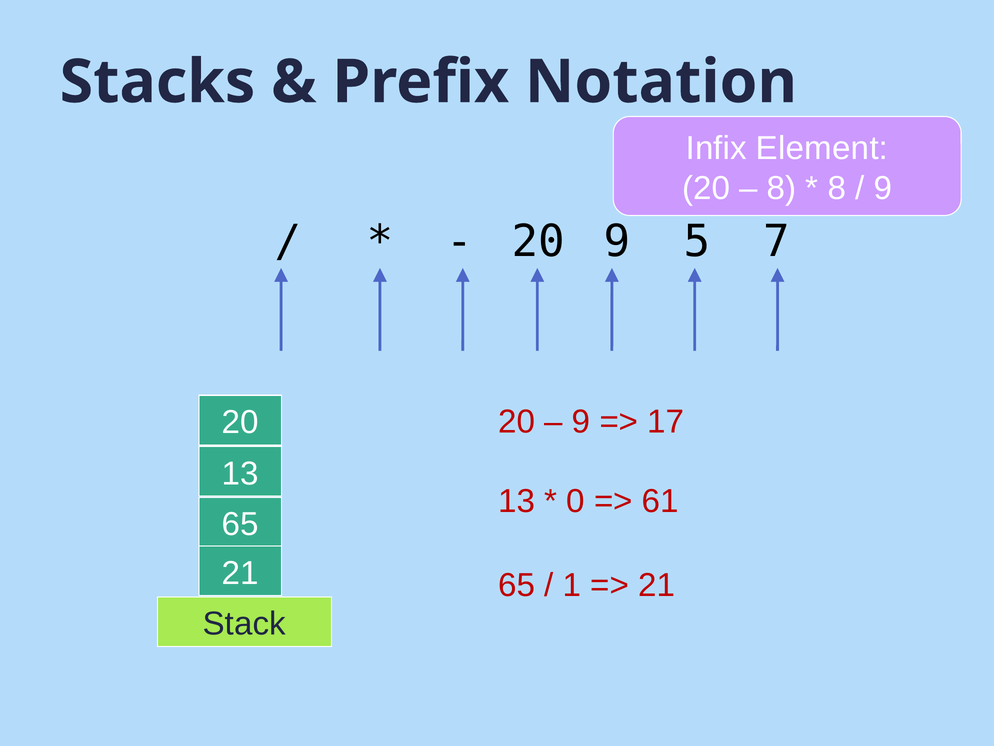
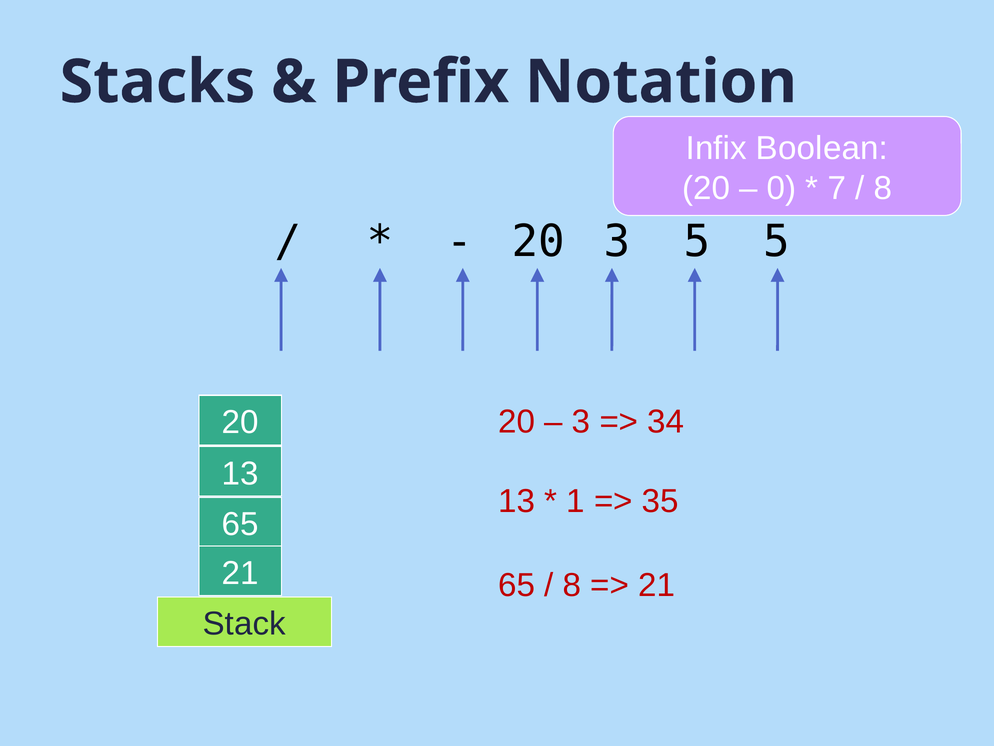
Element: Element -> Boolean (822, 148)
8: 8 -> 0 (782, 188)
8: 8 -> 7 (837, 188)
9: 9 -> 8 (883, 188)
20 9: 9 -> 3 (617, 242)
5 7: 7 -> 5 (777, 242)
9: 9 -> 3 (581, 422)
17: 17 -> 34 (666, 422)
0: 0 -> 1 (576, 501)
61: 61 -> 35 (660, 501)
1: 1 -> 8 (572, 585)
